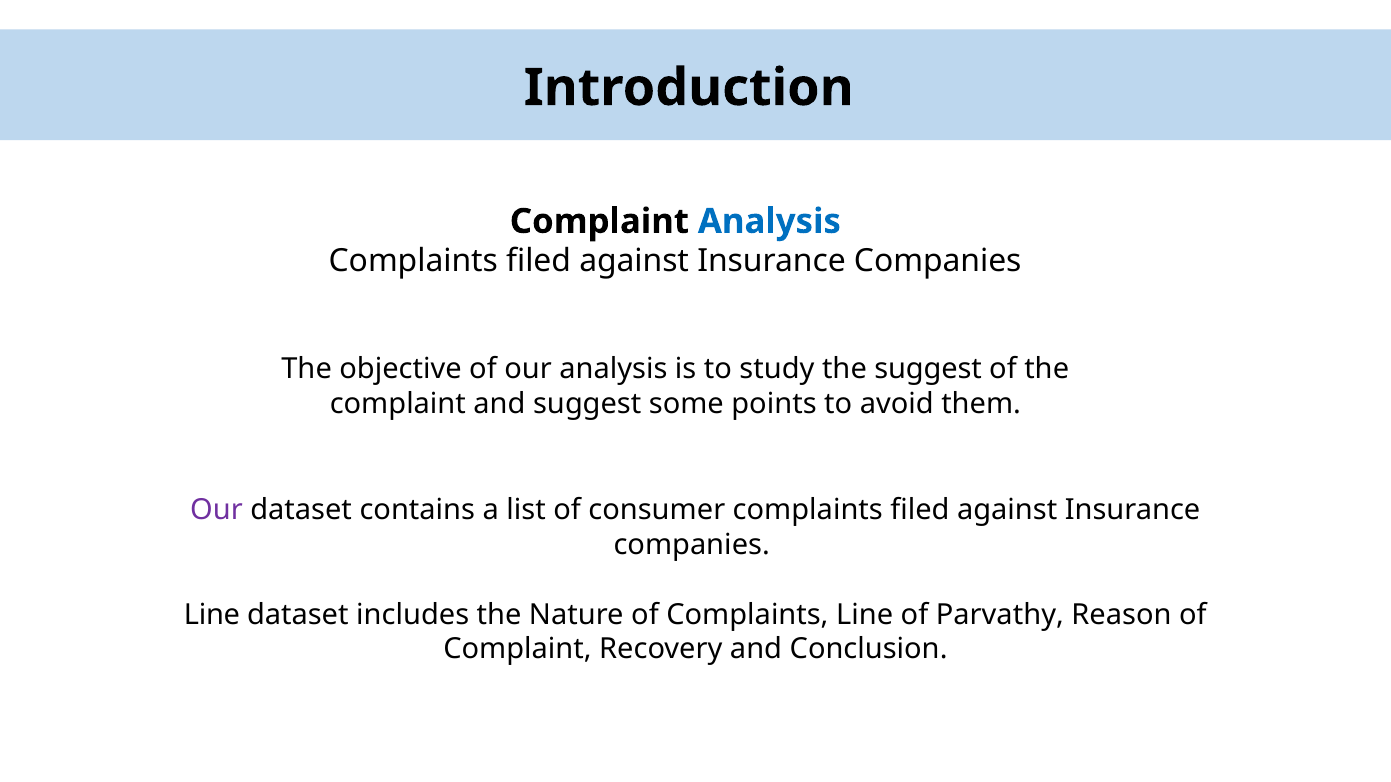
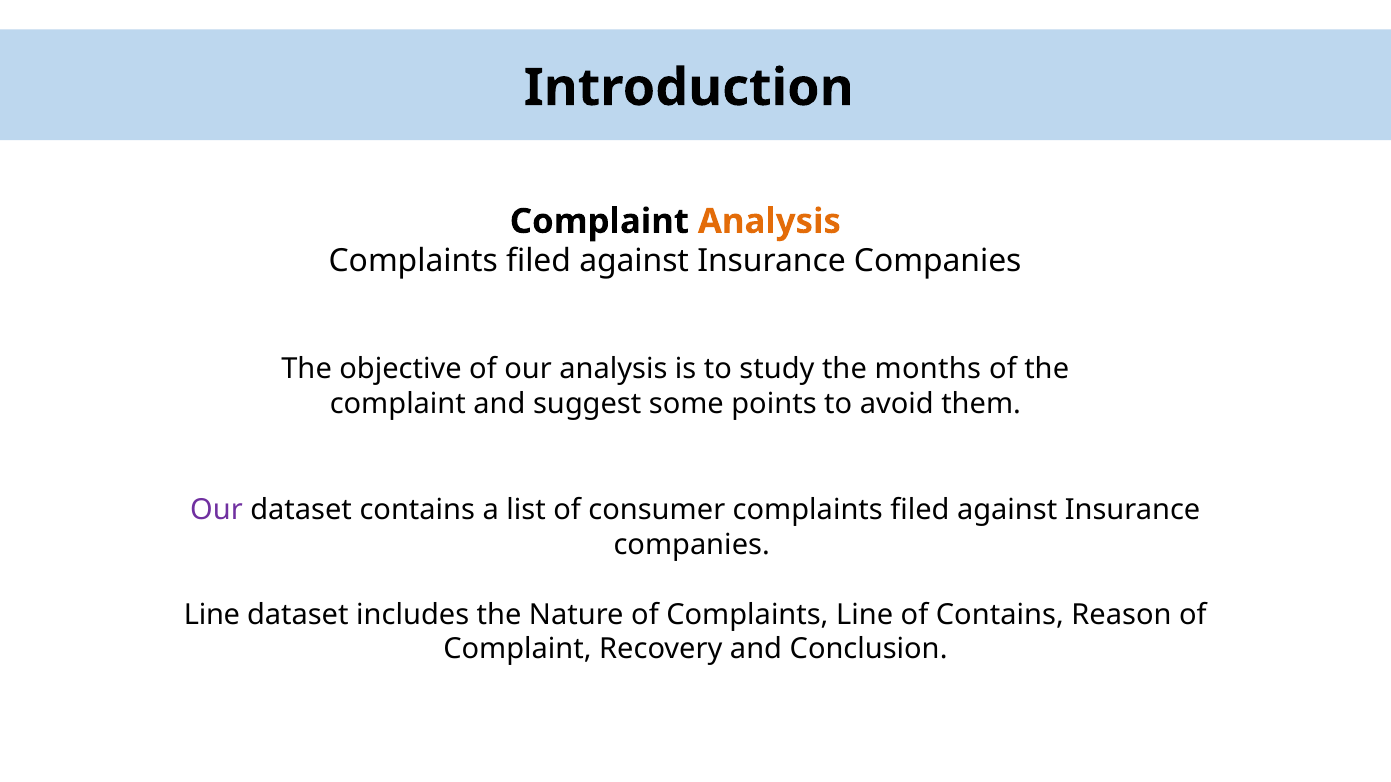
Analysis colour: blue -> orange (769, 222)
the suggest: suggest -> months (928, 369)
of Parvathy: Parvathy -> Contains (1000, 615)
